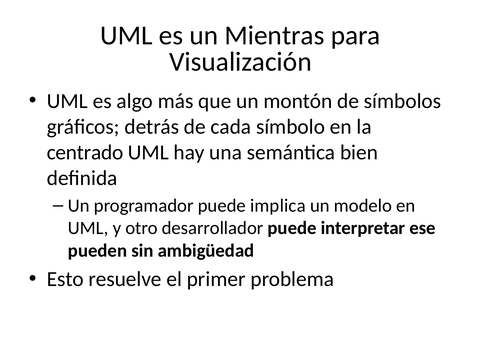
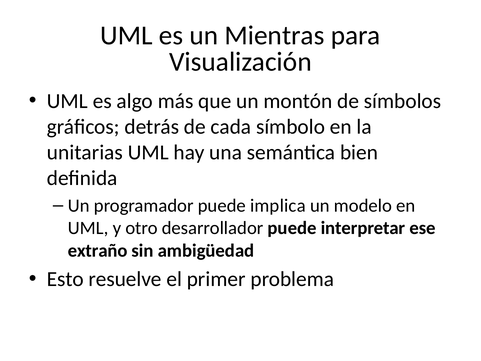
centrado: centrado -> unitarias (85, 152)
pueden: pueden -> extraño (98, 250)
